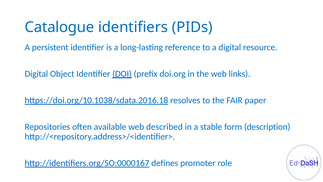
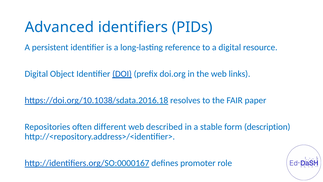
Catalogue: Catalogue -> Advanced (59, 27)
available: available -> different (110, 127)
